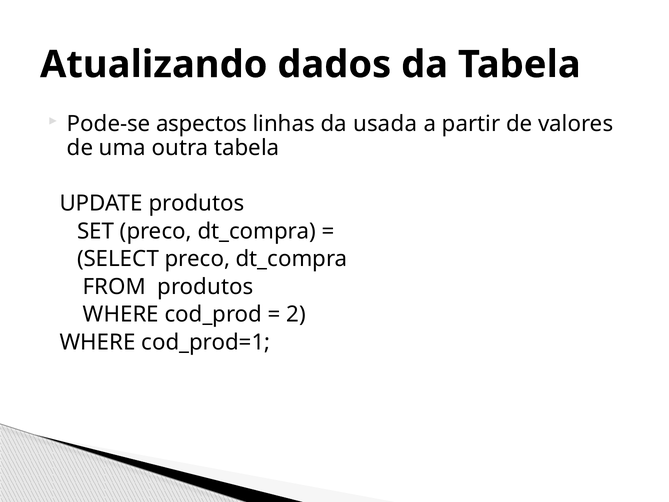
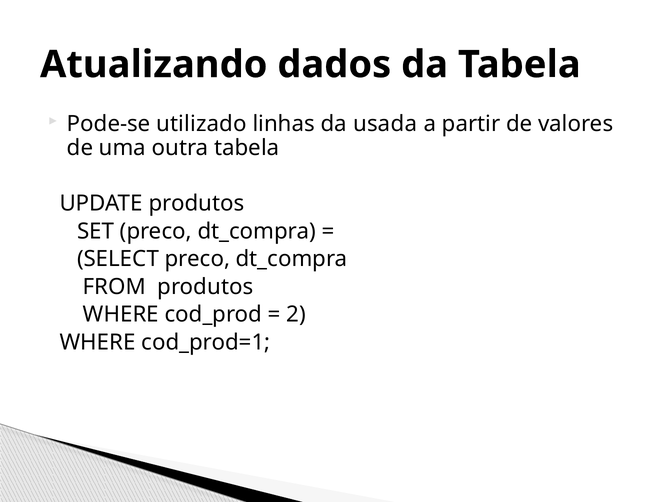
aspectos: aspectos -> utilizado (201, 124)
